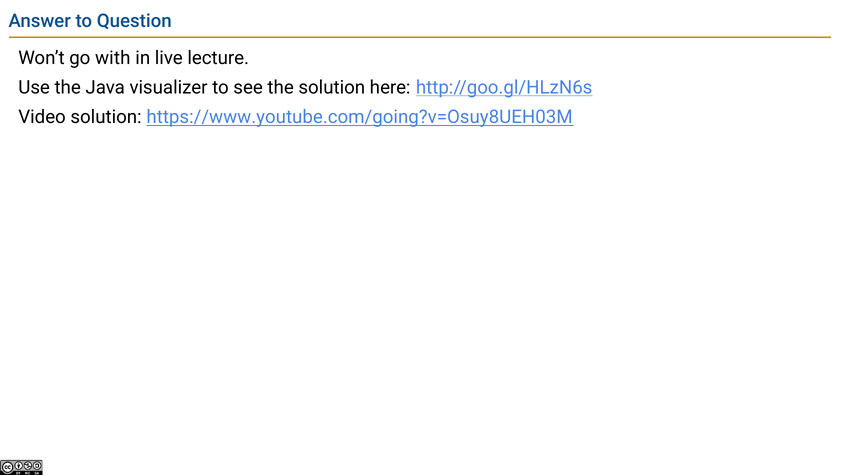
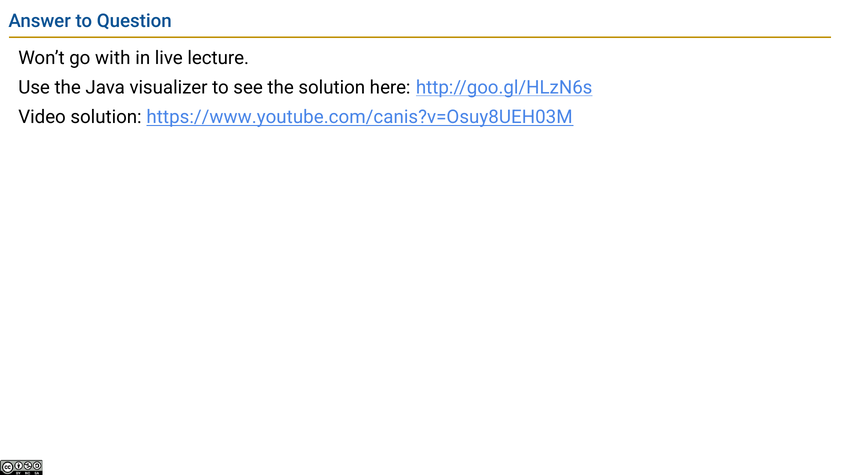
https://www.youtube.com/going?v=Osuy8UEH03M: https://www.youtube.com/going?v=Osuy8UEH03M -> https://www.youtube.com/canis?v=Osuy8UEH03M (360, 117)
